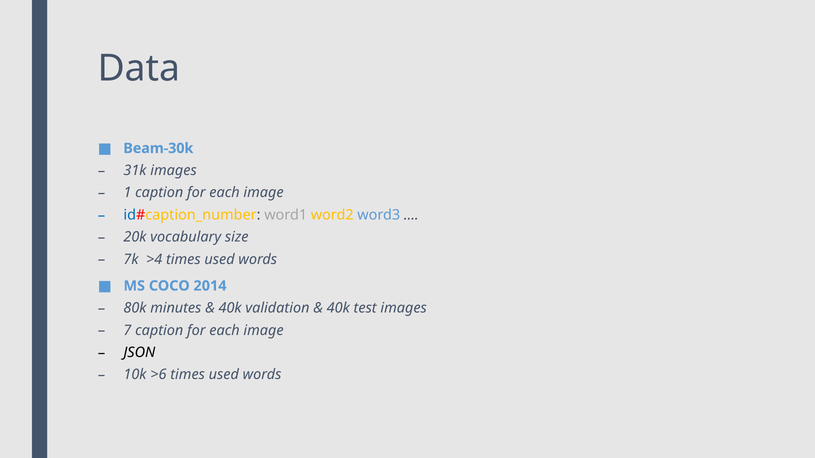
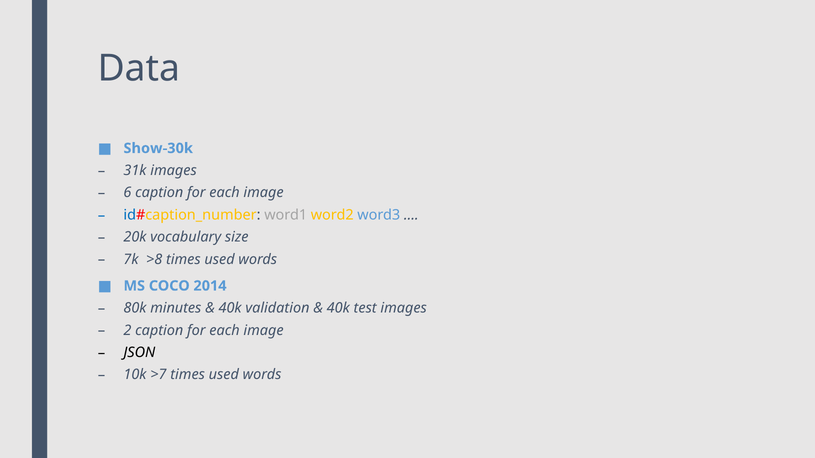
Beam-30k: Beam-30k -> Show-30k (158, 148)
1: 1 -> 6 (127, 193)
>4: >4 -> >8 (154, 260)
7: 7 -> 2 (127, 331)
>6: >6 -> >7 (158, 375)
